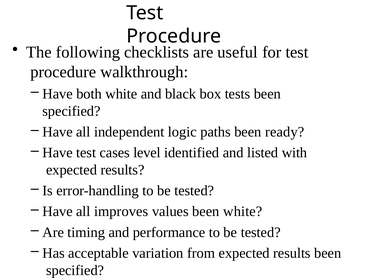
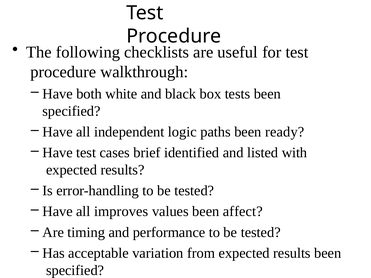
level: level -> brief (147, 153)
been white: white -> affect (243, 212)
